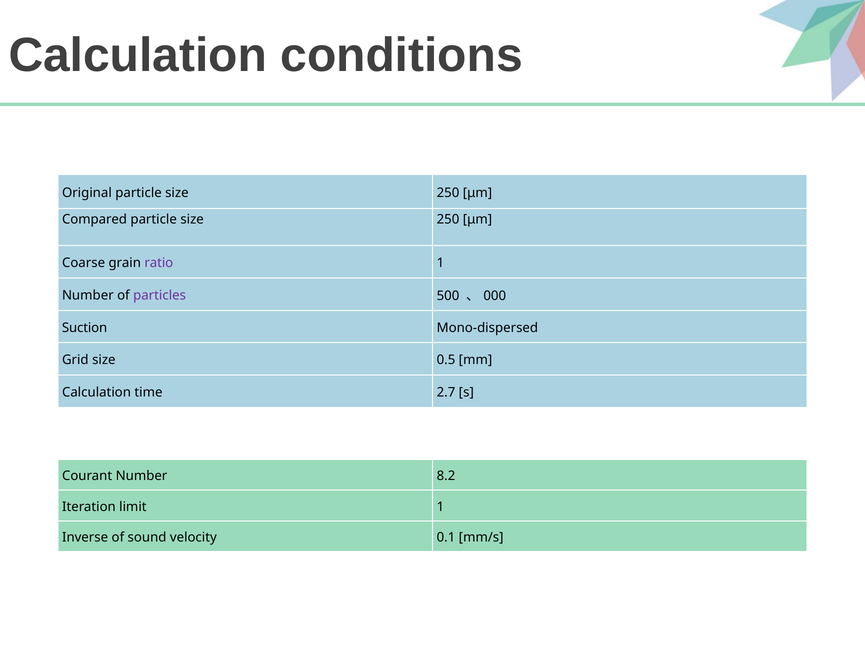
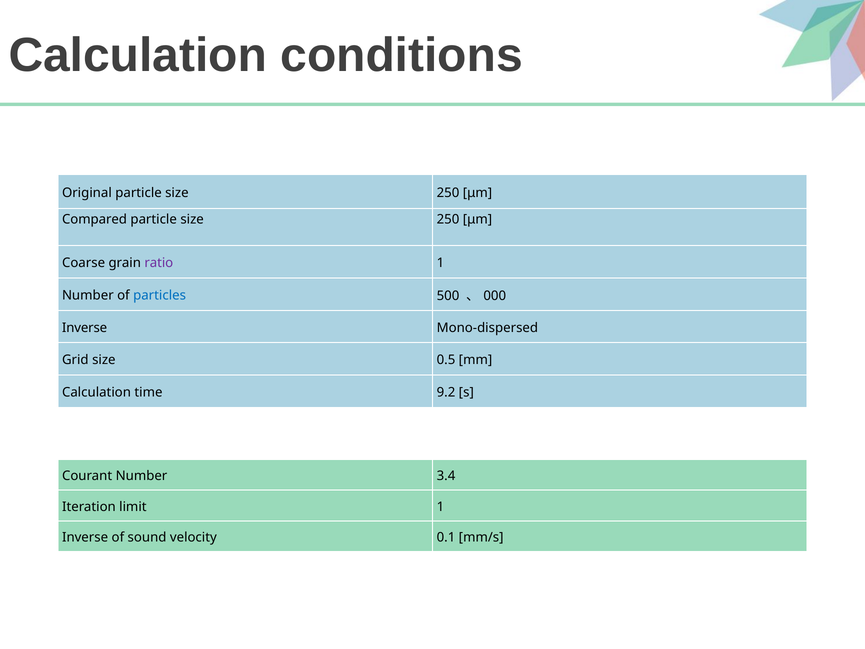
particles colour: purple -> blue (160, 295)
Suction: Suction -> Inverse (85, 328)
2.7: 2.7 -> 9.2 (446, 392)
8.2: 8.2 -> 3.4 (446, 476)
